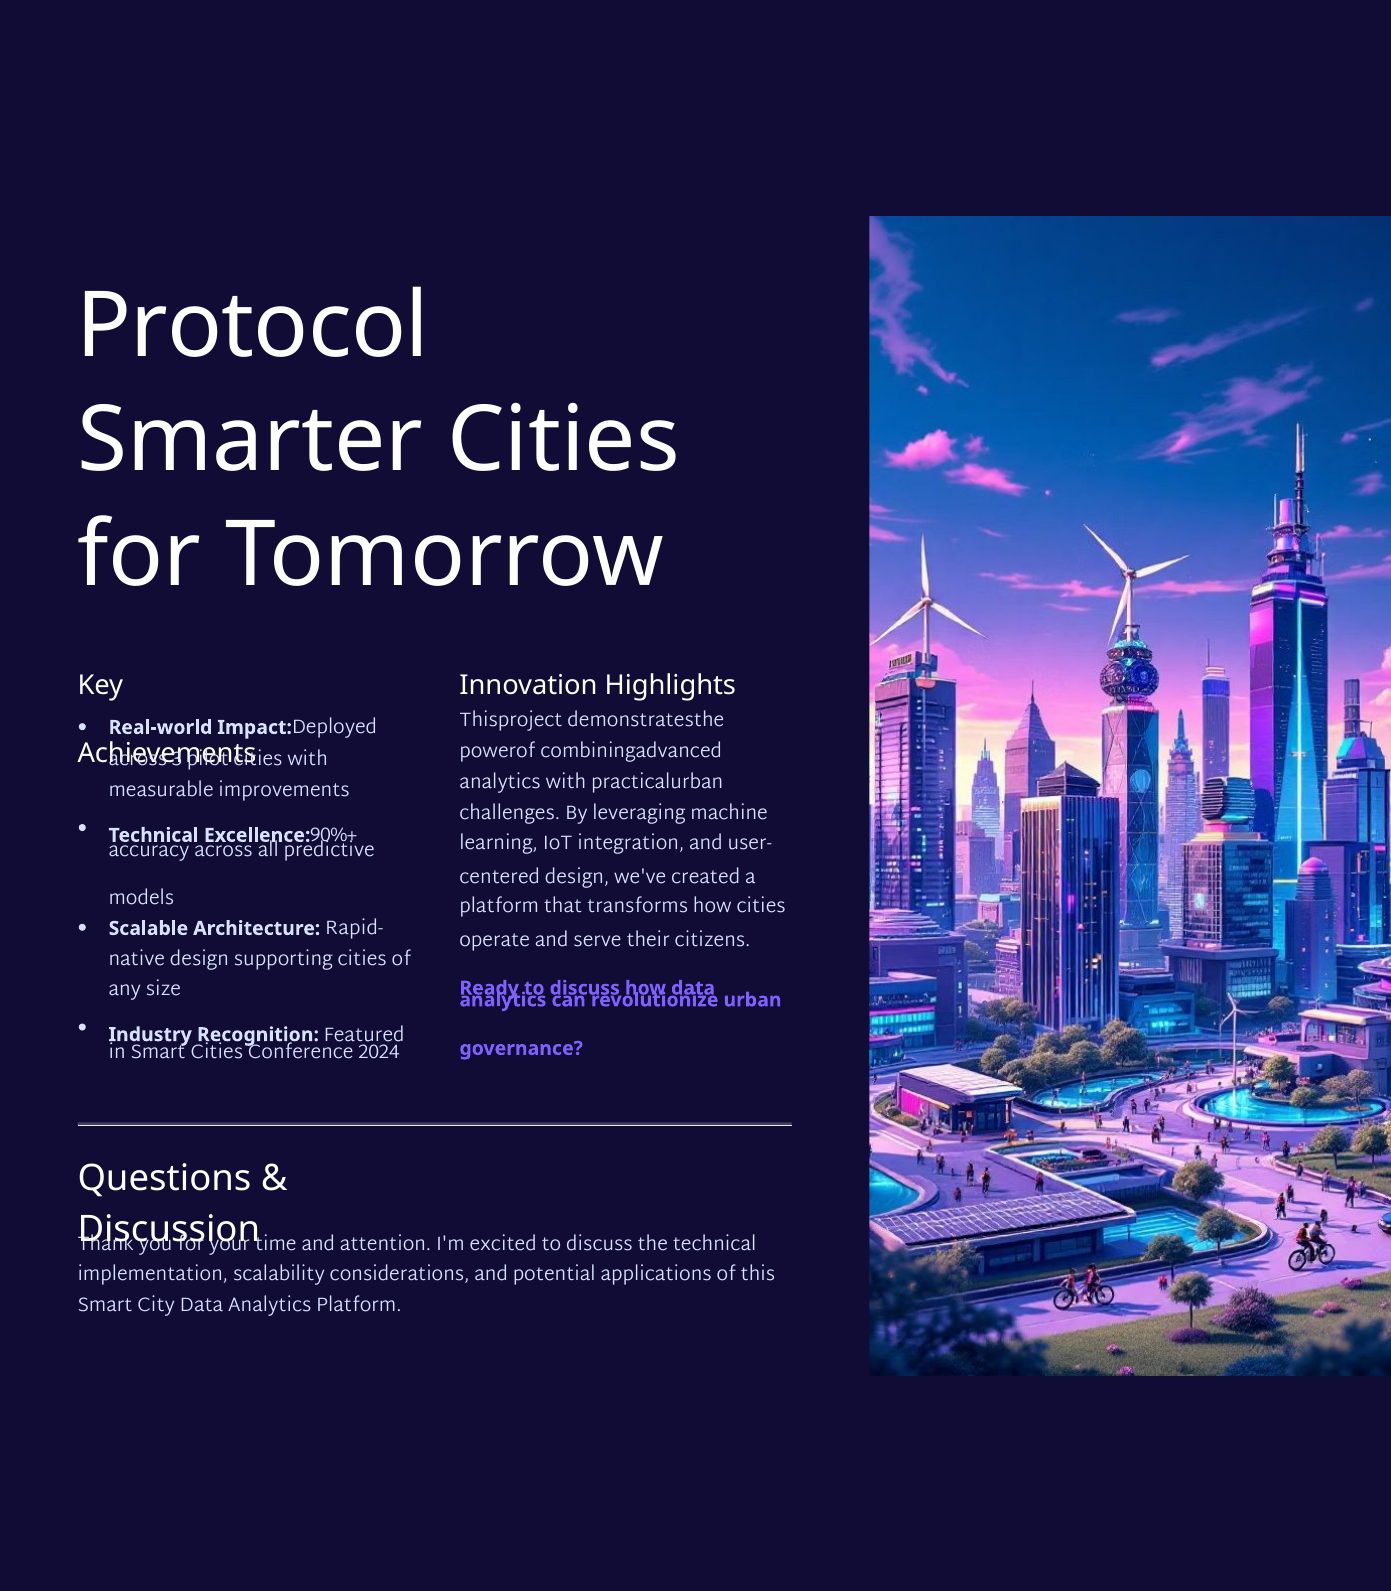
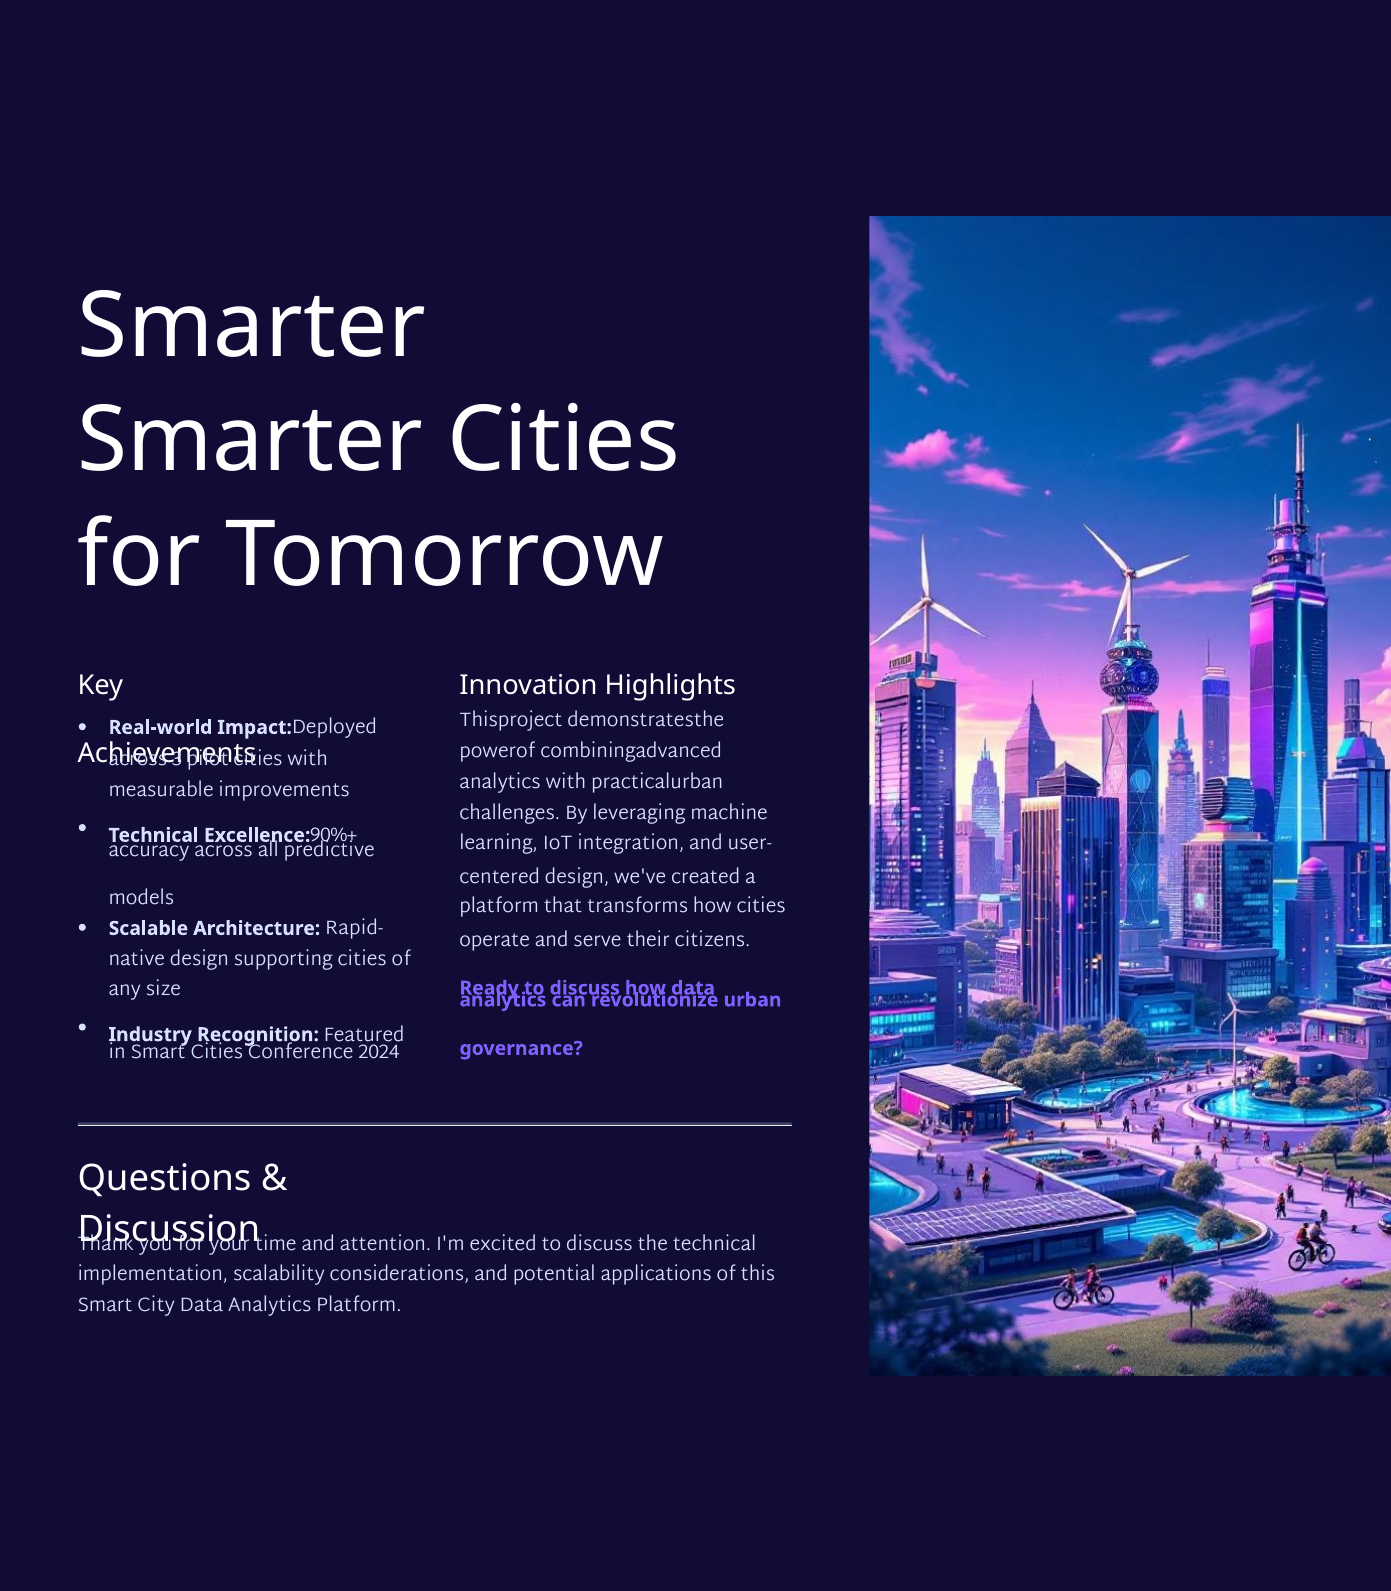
Protocol: Protocol -> Smarter (252, 326)
